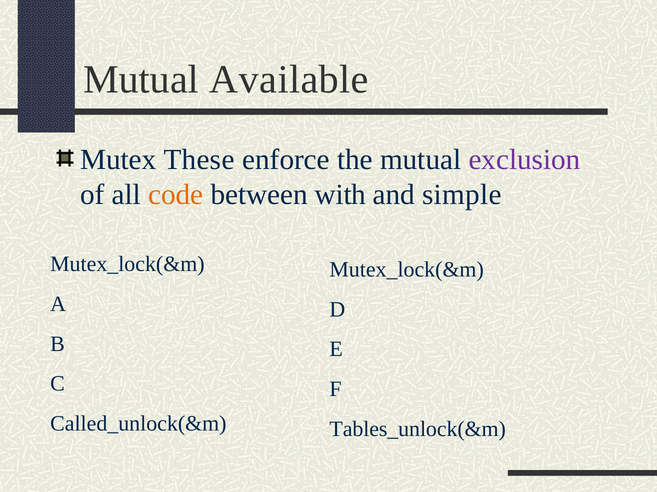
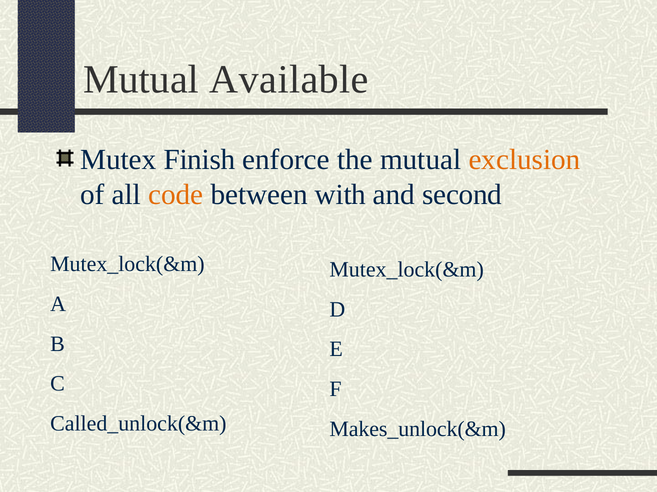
These: These -> Finish (199, 160)
exclusion colour: purple -> orange (524, 160)
simple: simple -> second (462, 195)
Tables_unlock(&m: Tables_unlock(&m -> Makes_unlock(&m (418, 430)
